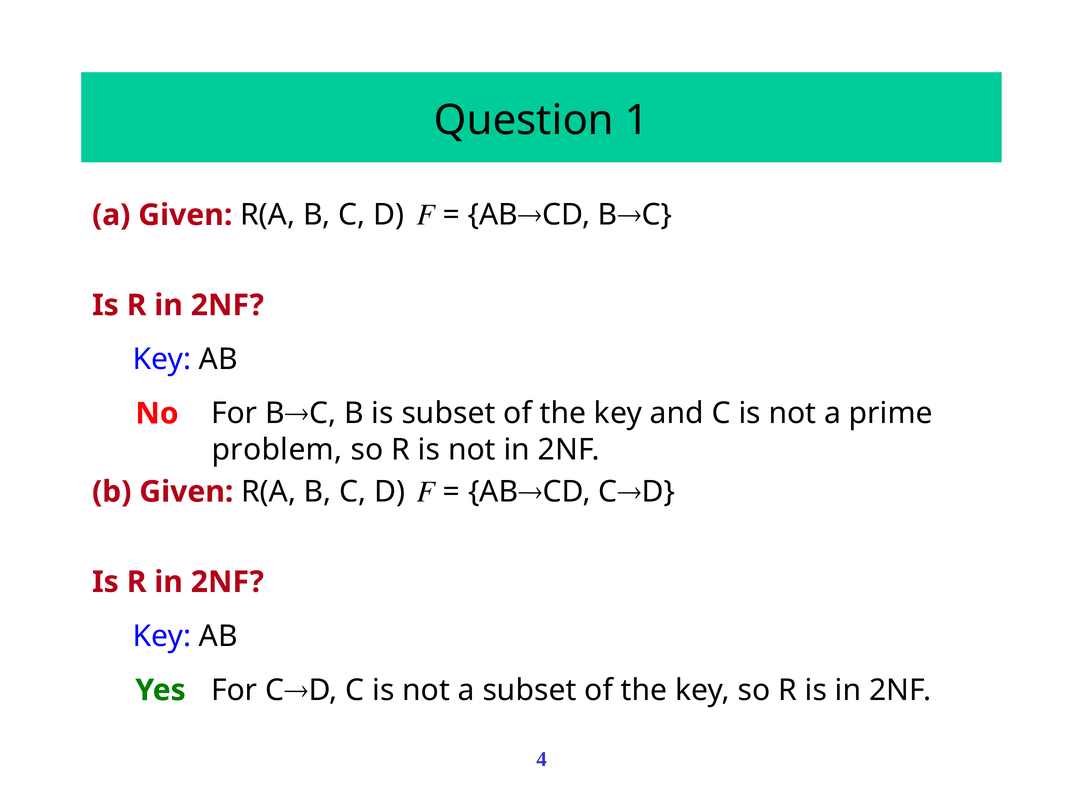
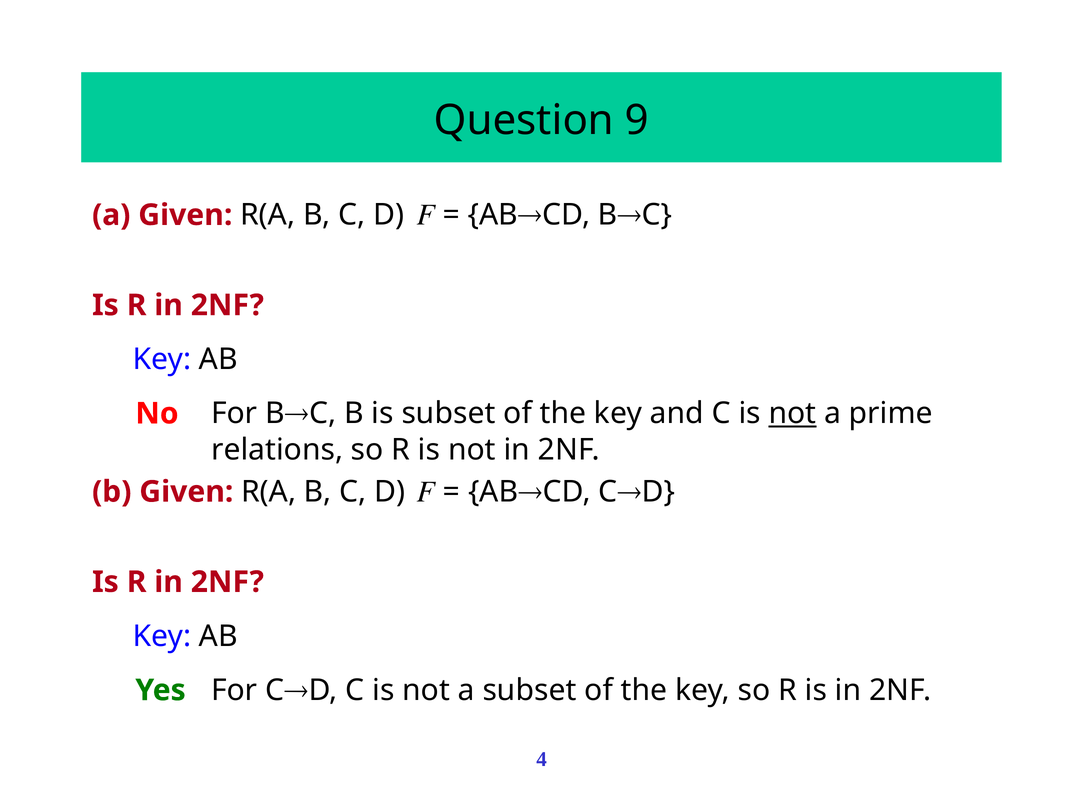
1: 1 -> 9 (637, 120)
not underline: none -> present (792, 414)
problem: problem -> relations (277, 450)
